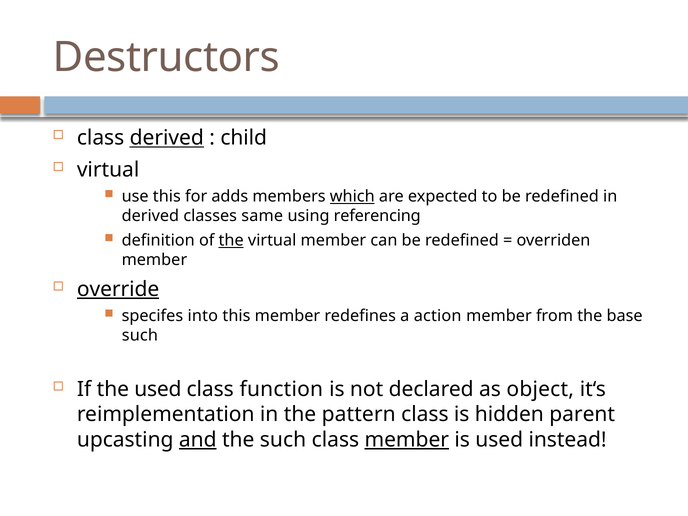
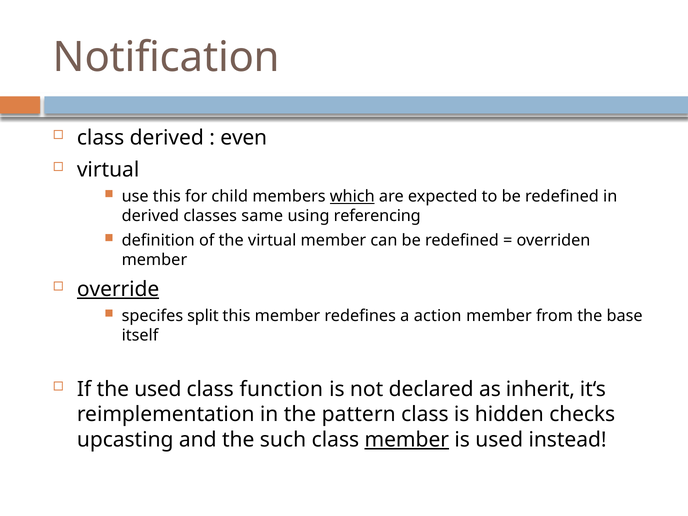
Destructors: Destructors -> Notification (166, 57)
derived underline: present -> none (167, 138)
child: child -> even (244, 138)
adds: adds -> child (230, 197)
the underline: present -> none (231, 240)
into: into -> split (203, 316)
such: such -> itself (140, 336)
object: object -> inherit (540, 389)
parent: parent -> checks (582, 414)
and underline: present -> none (198, 440)
